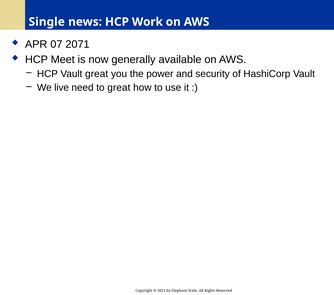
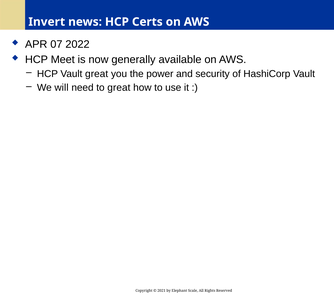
Single: Single -> Invert (47, 22)
Work: Work -> Certs (147, 22)
2071: 2071 -> 2022 (78, 44)
live: live -> will (62, 88)
